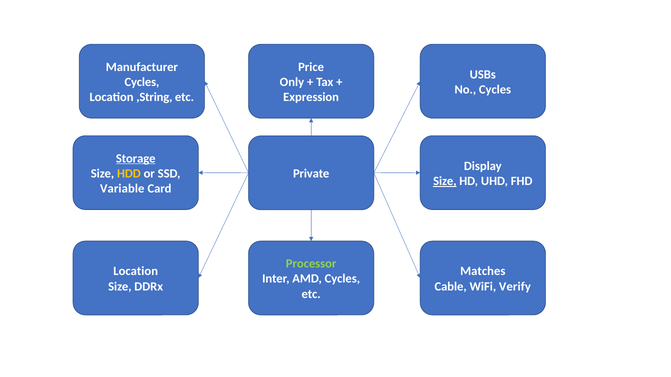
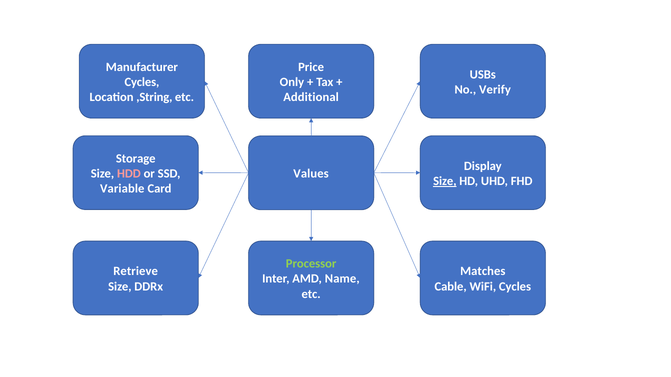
No Cycles: Cycles -> Verify (495, 90)
Expression: Expression -> Additional (311, 97)
Storage underline: present -> none (136, 159)
HDD colour: yellow -> pink (129, 174)
Private: Private -> Values (311, 174)
Location: Location -> Retrieve (136, 272)
AMD Cycles: Cycles -> Name (342, 279)
WiFi Verify: Verify -> Cycles (515, 287)
